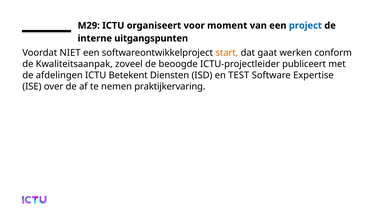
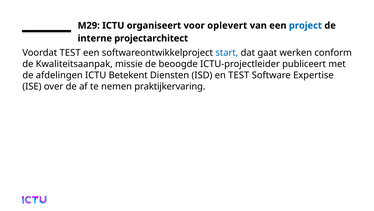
moment: moment -> oplevert (227, 25)
uitgangspunten: uitgangspunten -> projectarchitect (151, 38)
Voordat NIET: NIET -> TEST (70, 53)
start colour: orange -> blue (227, 53)
zoveel: zoveel -> missie (129, 64)
